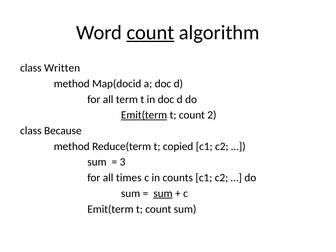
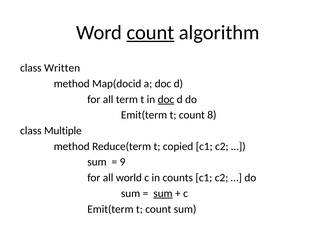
doc underline: none -> present (166, 99)
Emit(term underline: present -> none (144, 115)
2: 2 -> 8 (212, 115)
Because: Because -> Multiple (63, 131)
3: 3 -> 9 (123, 162)
times: times -> world (129, 178)
